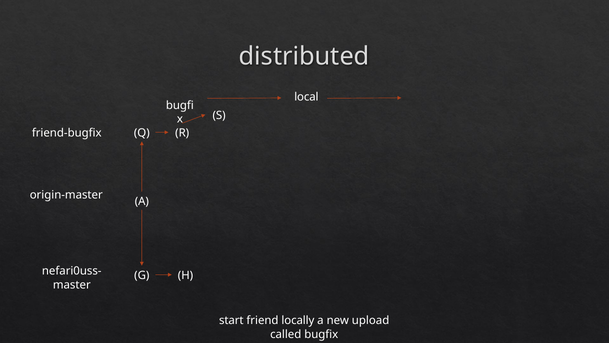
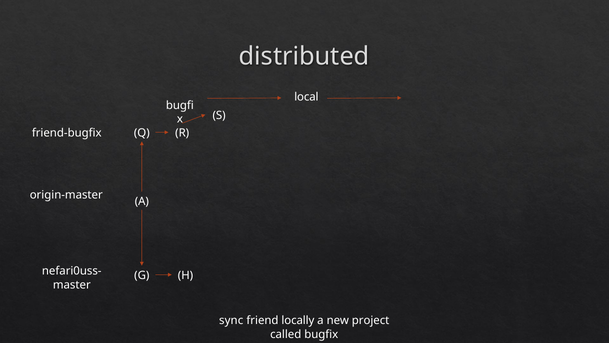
start: start -> sync (231, 320)
upload: upload -> project (371, 320)
